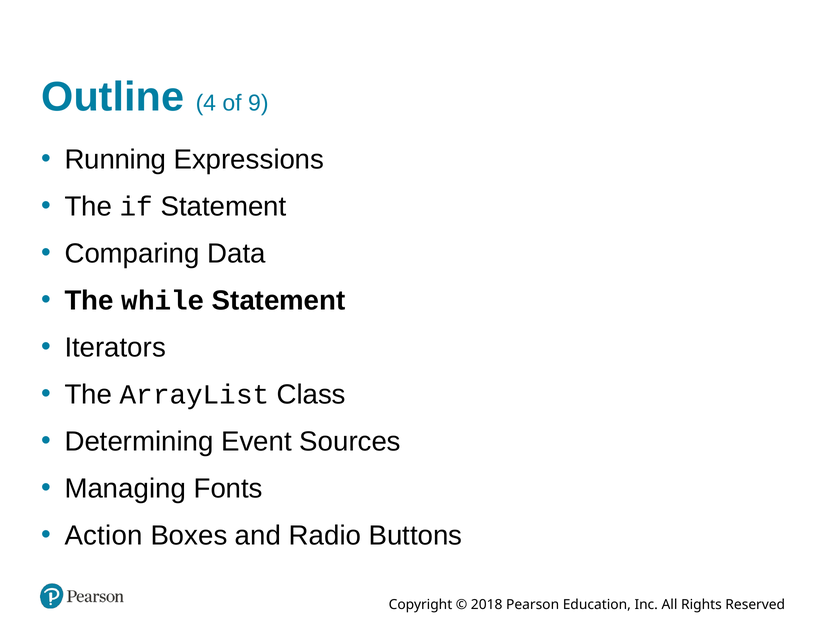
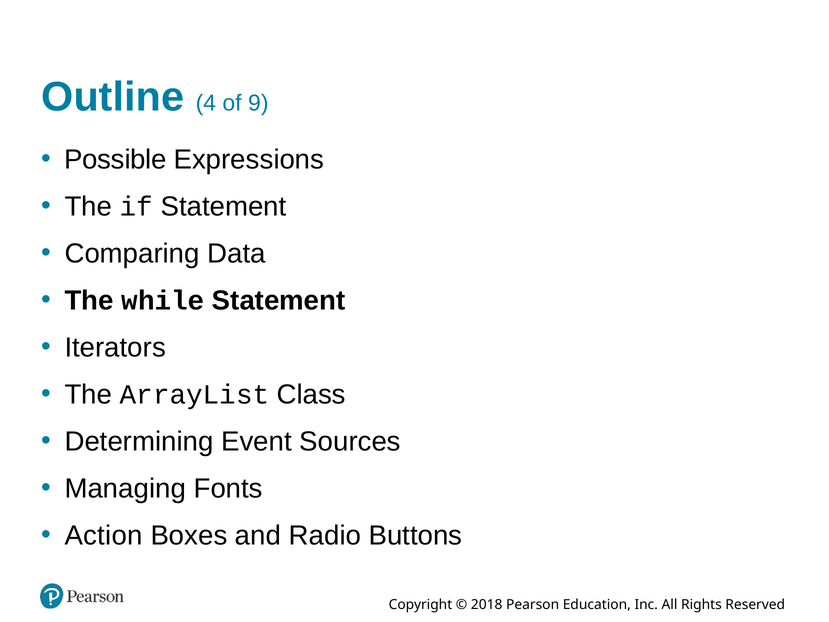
Running: Running -> Possible (115, 160)
